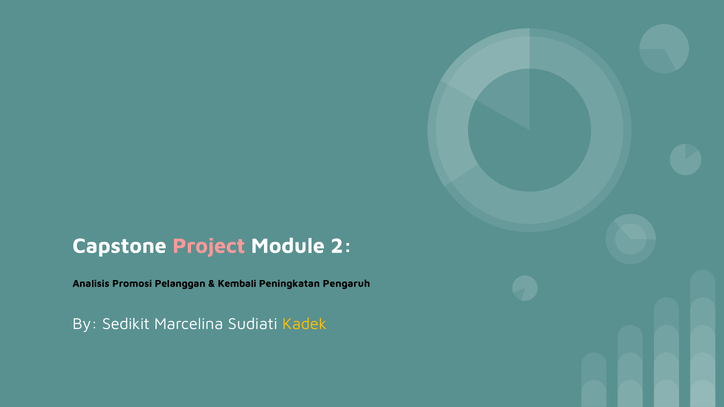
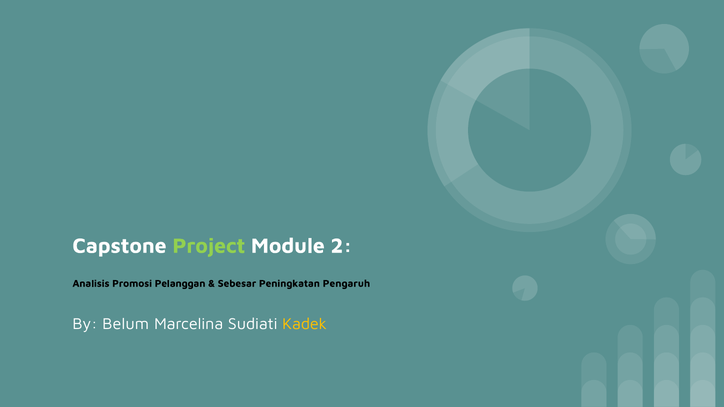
Project colour: pink -> light green (209, 246)
Kembali: Kembali -> Sebesar (237, 284)
Sedikit: Sedikit -> Belum (126, 324)
